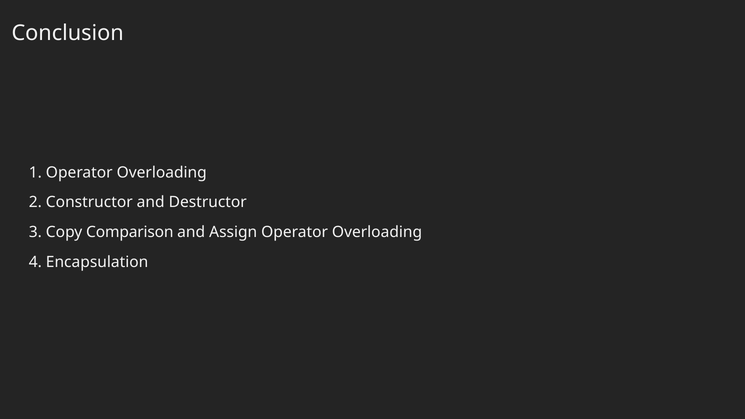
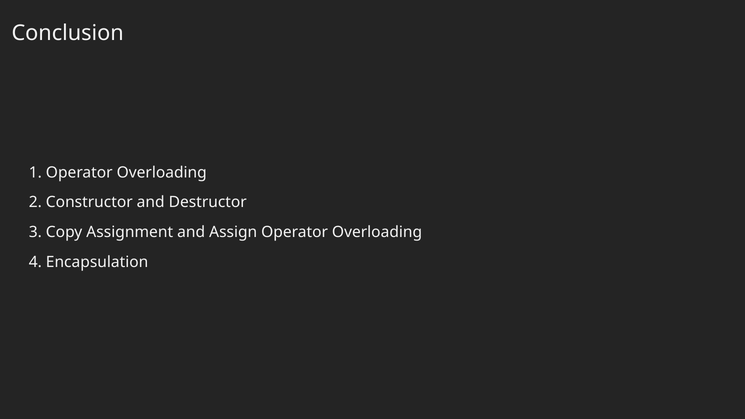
Comparison: Comparison -> Assignment (130, 232)
